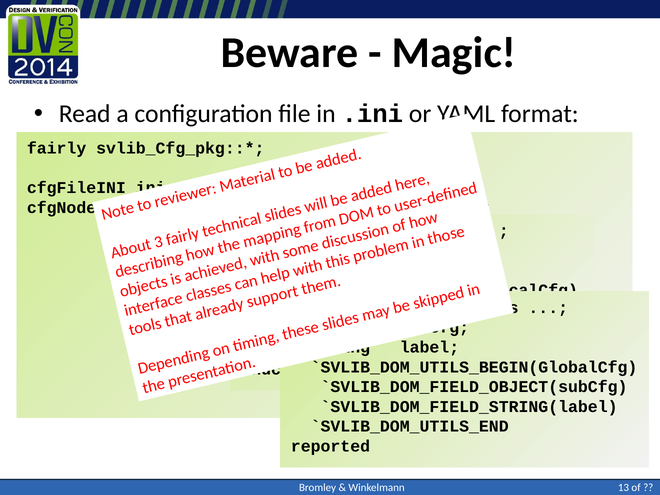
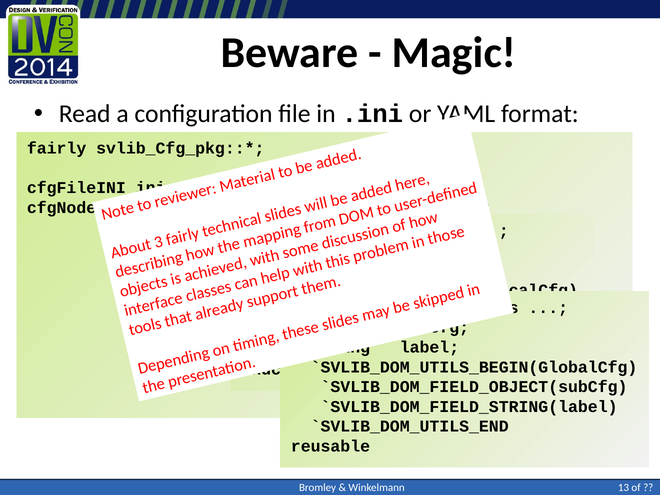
reported: reported -> reusable (330, 446)
